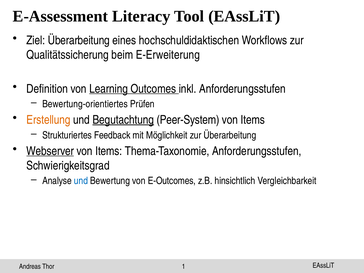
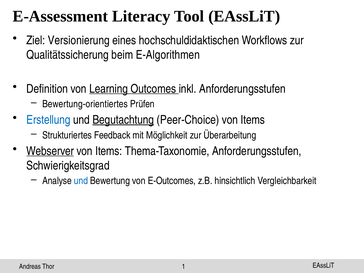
Ziel Überarbeitung: Überarbeitung -> Versionierung (79, 40)
E-Erweiterung: E-Erweiterung -> E-Algorithmen (168, 55)
Erstellung colour: orange -> blue (48, 120)
Peer-System: Peer-System -> Peer-Choice (188, 120)
